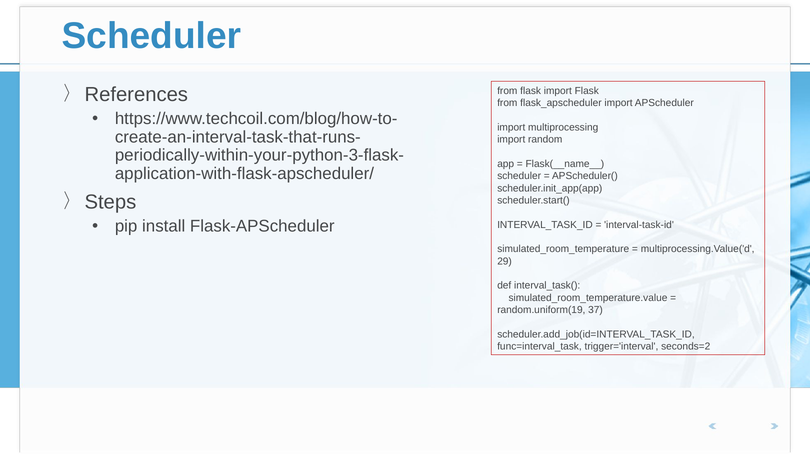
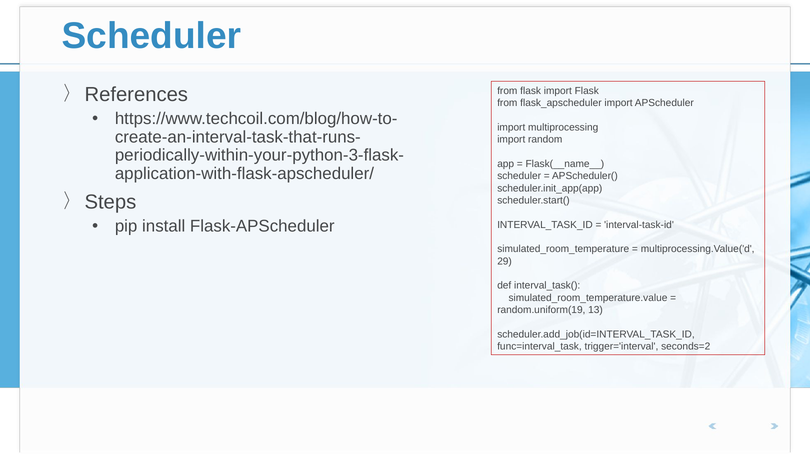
37: 37 -> 13 (596, 310)
